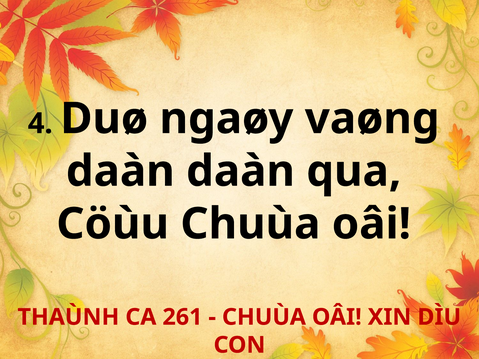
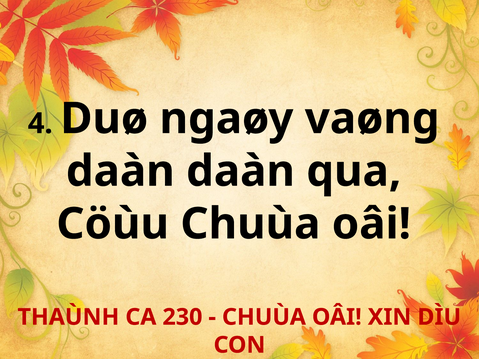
261: 261 -> 230 (182, 317)
